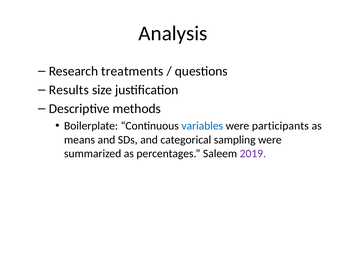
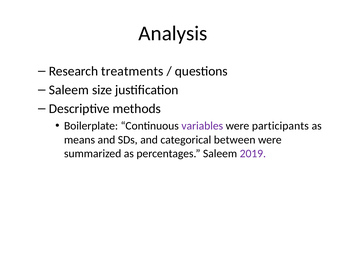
Results: Results -> Saleem (69, 90)
variables colour: blue -> purple (202, 126)
sampling: sampling -> between (235, 140)
